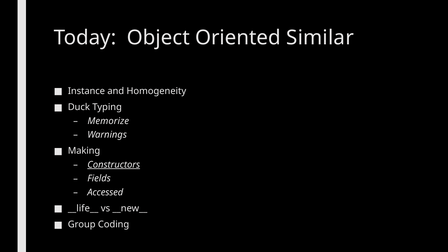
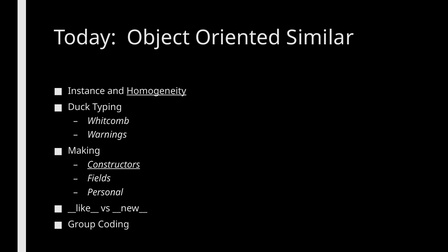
Homogeneity underline: none -> present (156, 91)
Memorize: Memorize -> Whitcomb (108, 121)
Accessed: Accessed -> Personal (105, 192)
__life__: __life__ -> __like__ (83, 208)
